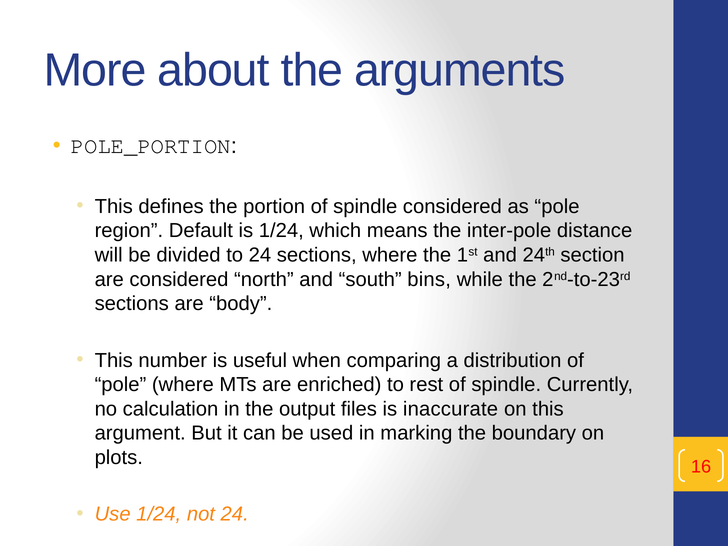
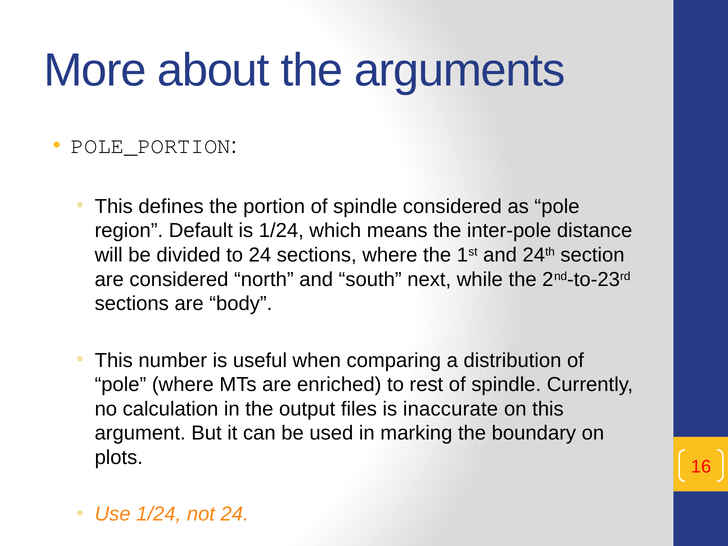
bins: bins -> next (429, 279)
